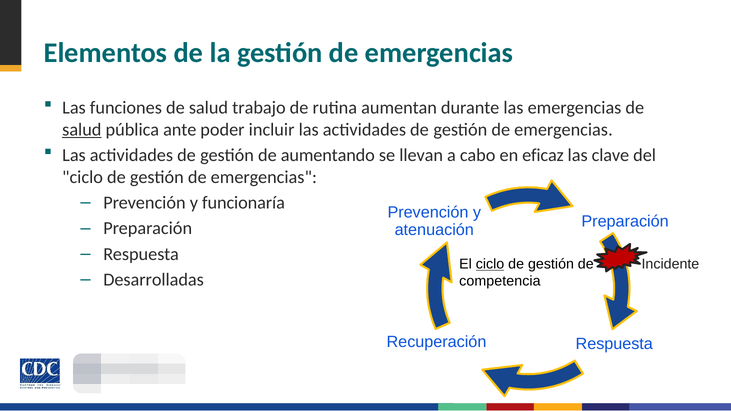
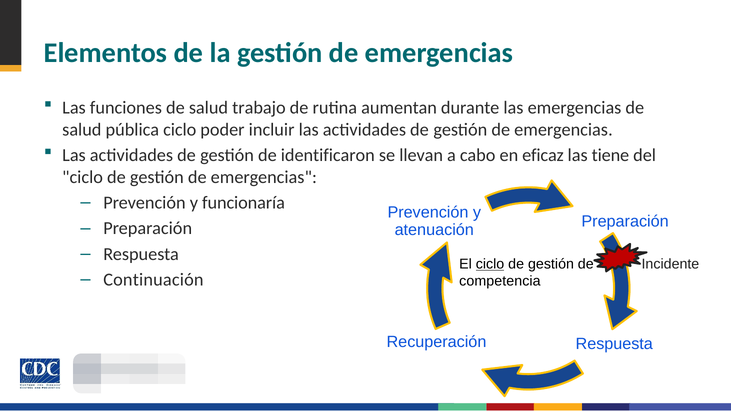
salud underline: present -> none (82, 130)
pública ante: ante -> ciclo (180, 130)
aumentando: aumentando -> identificaron (328, 155)
clave: clave -> tiene (610, 155)
Desarrolladas: Desarrolladas -> Continuación (153, 280)
